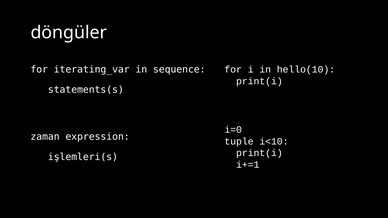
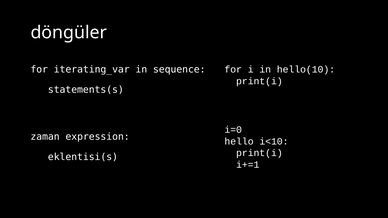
tuple: tuple -> hello (239, 141)
işlemleri(s: işlemleri(s -> eklentisi(s (83, 157)
